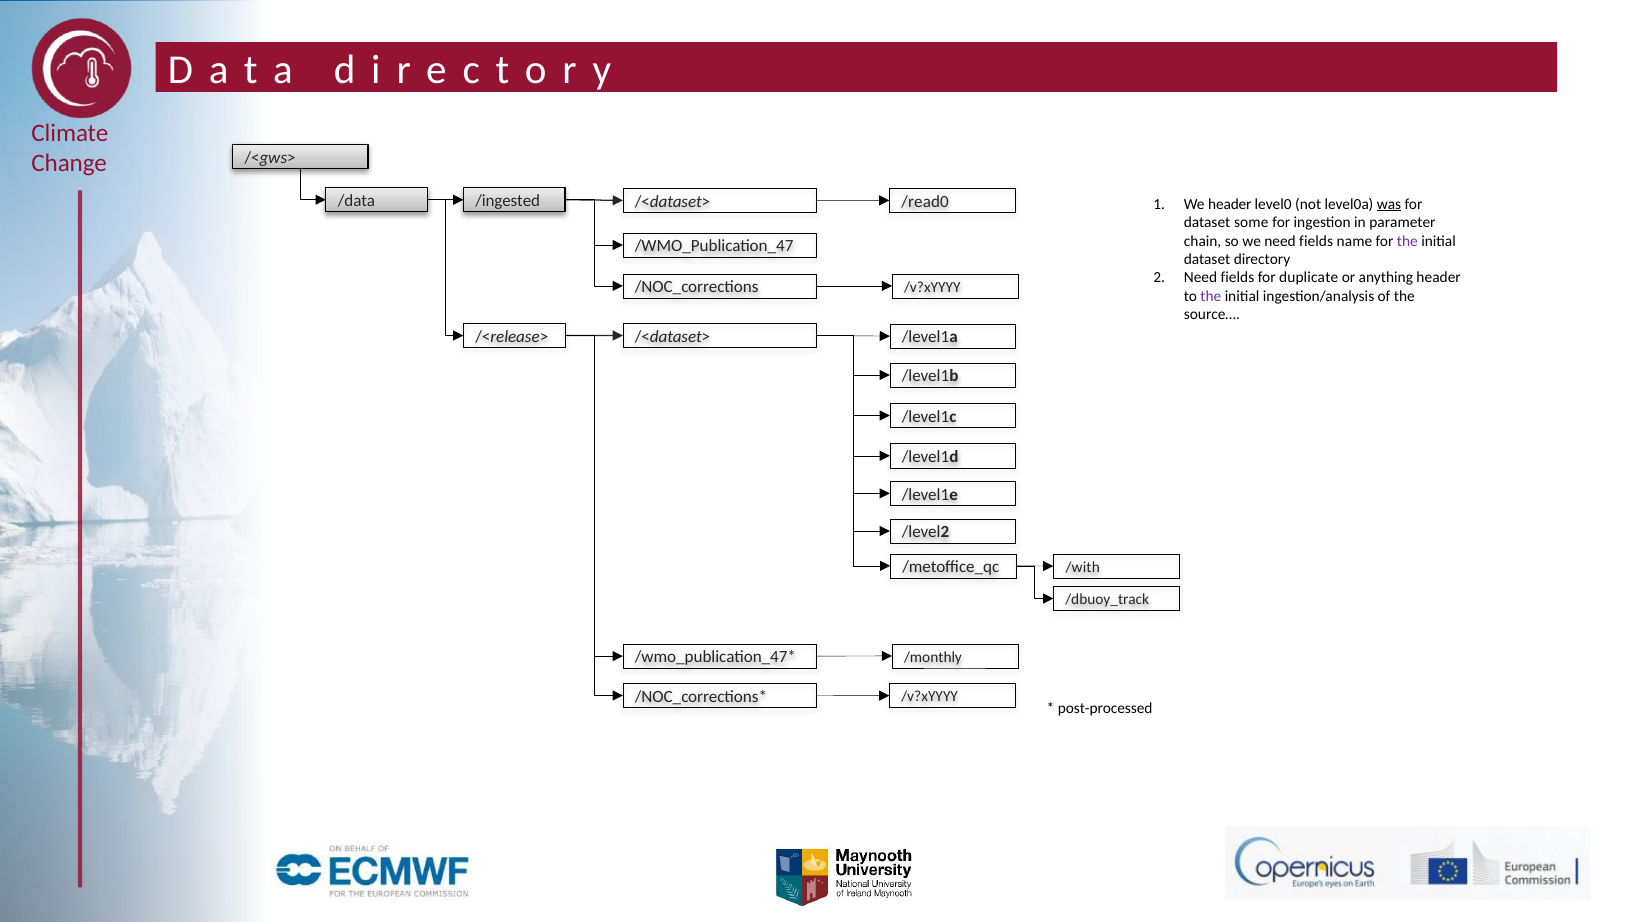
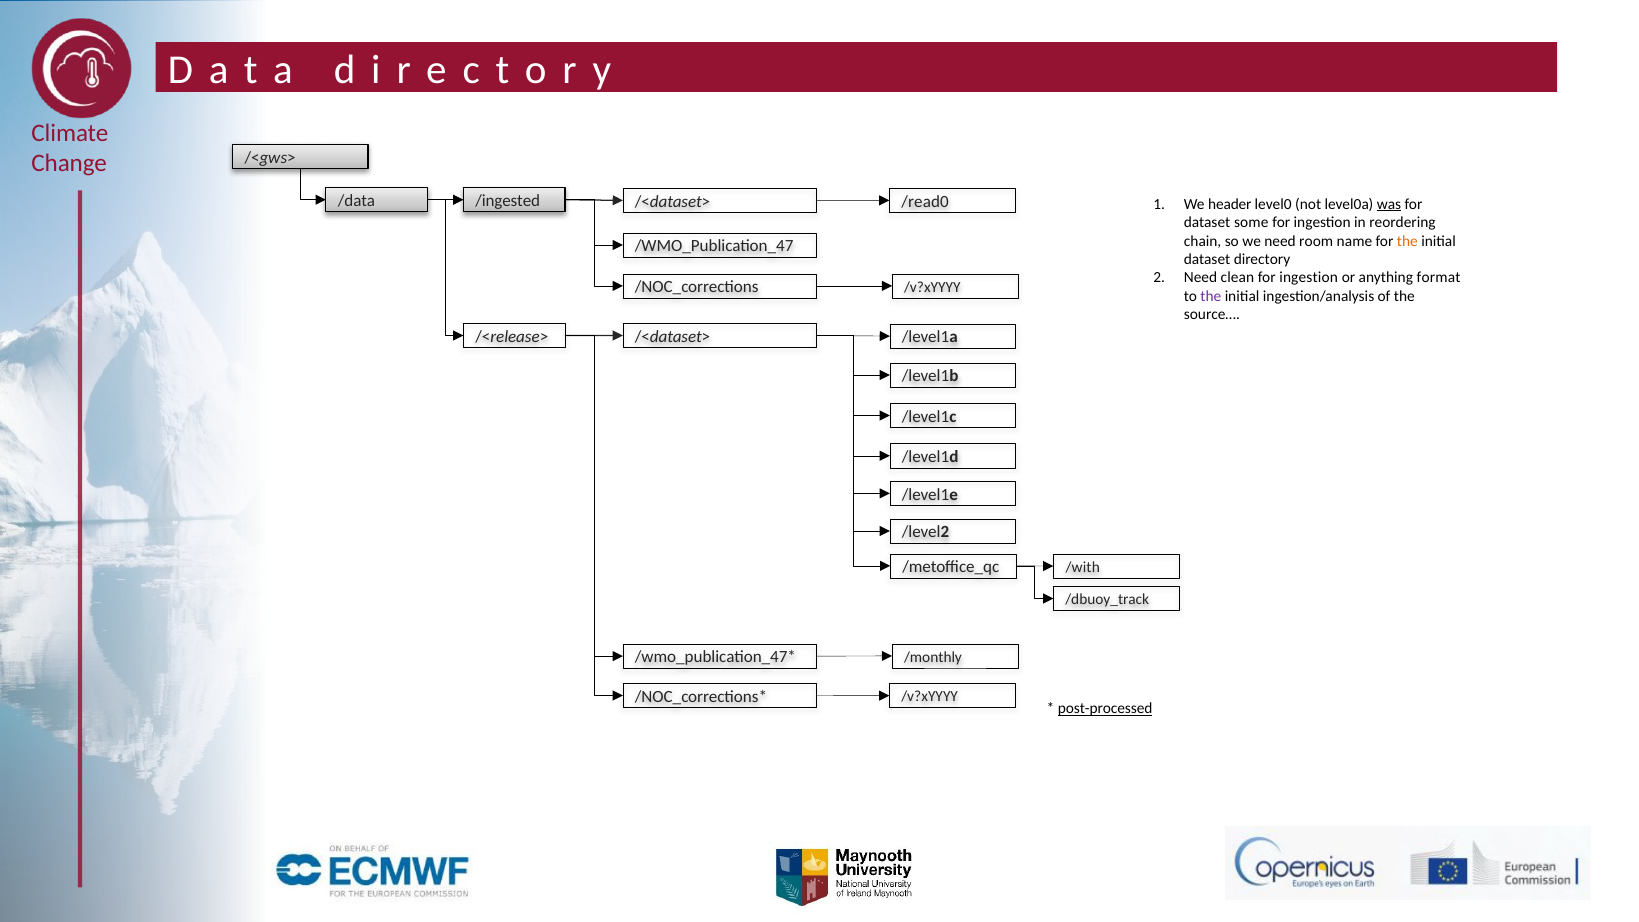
parameter: parameter -> reordering (1402, 222)
we need fields: fields -> room (1316, 241)
the colour: purple -> orange (1407, 241)
fields: fields -> clean (1237, 278)
duplicate: duplicate -> ingestion (1309, 278)
anything header: header -> format (1439, 278)
post-processed underline: none -> present (1105, 708)
